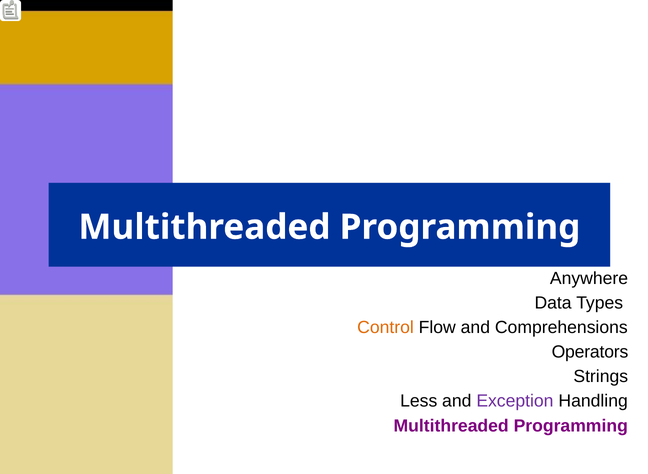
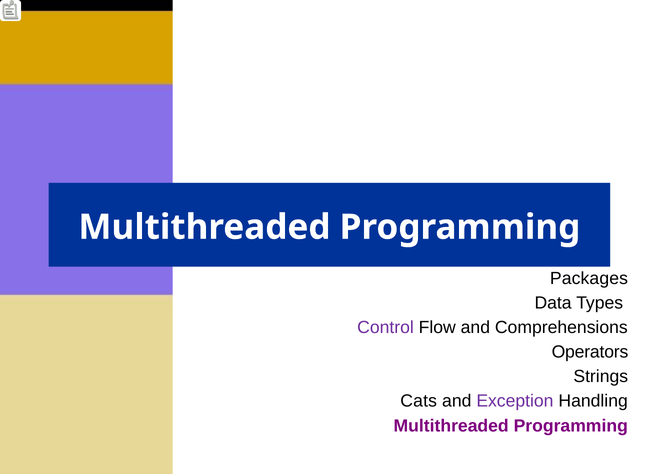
Anywhere: Anywhere -> Packages (589, 278)
Control colour: orange -> purple (386, 328)
Less: Less -> Cats (419, 401)
